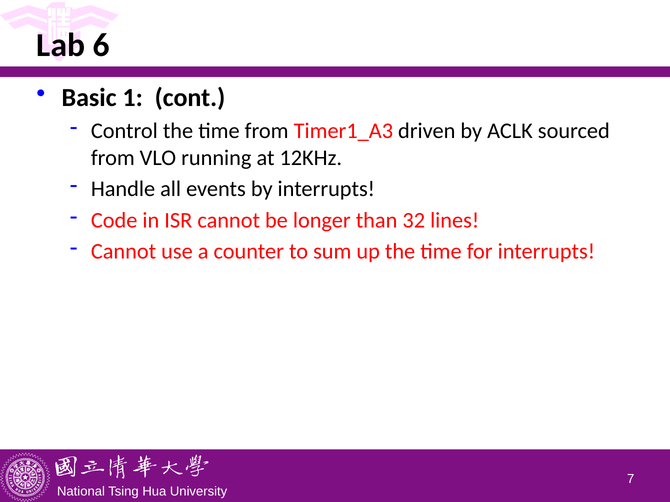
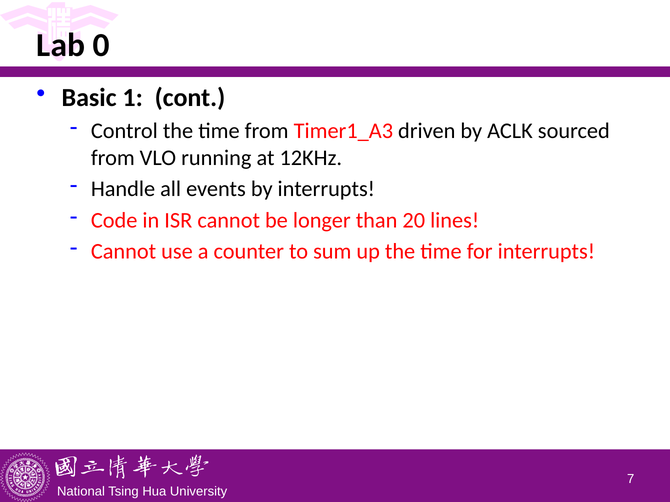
6: 6 -> 0 (101, 45)
32: 32 -> 20 (414, 221)
